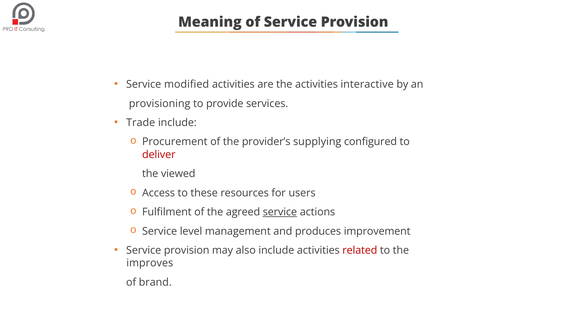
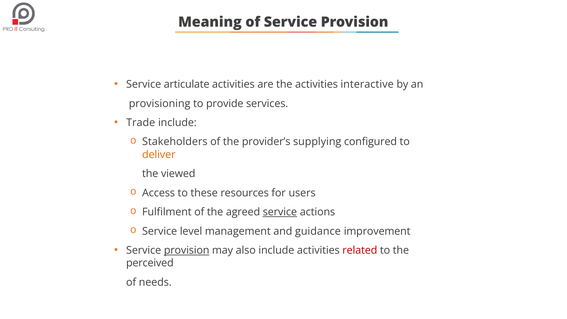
modified: modified -> articulate (187, 84)
Procurement: Procurement -> Stakeholders (175, 142)
deliver colour: red -> orange (159, 155)
produces: produces -> guidance (318, 231)
provision underline: none -> present (187, 250)
improves: improves -> perceived (150, 263)
brand: brand -> needs (155, 282)
